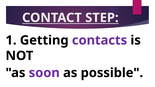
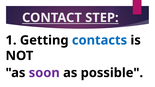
contacts colour: purple -> blue (99, 40)
